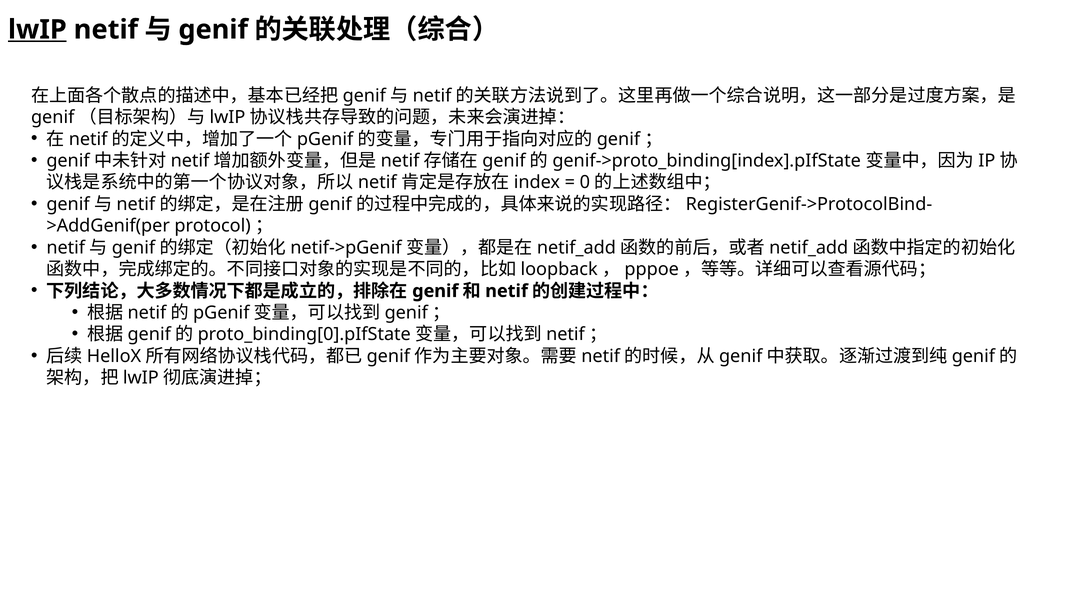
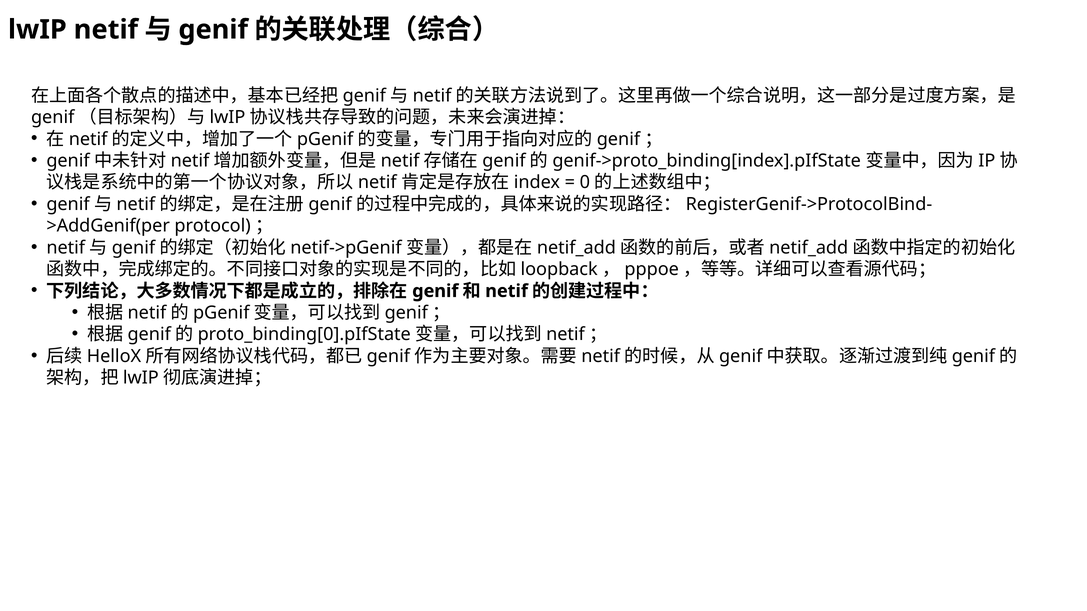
lwIP underline: present -> none (37, 30)
